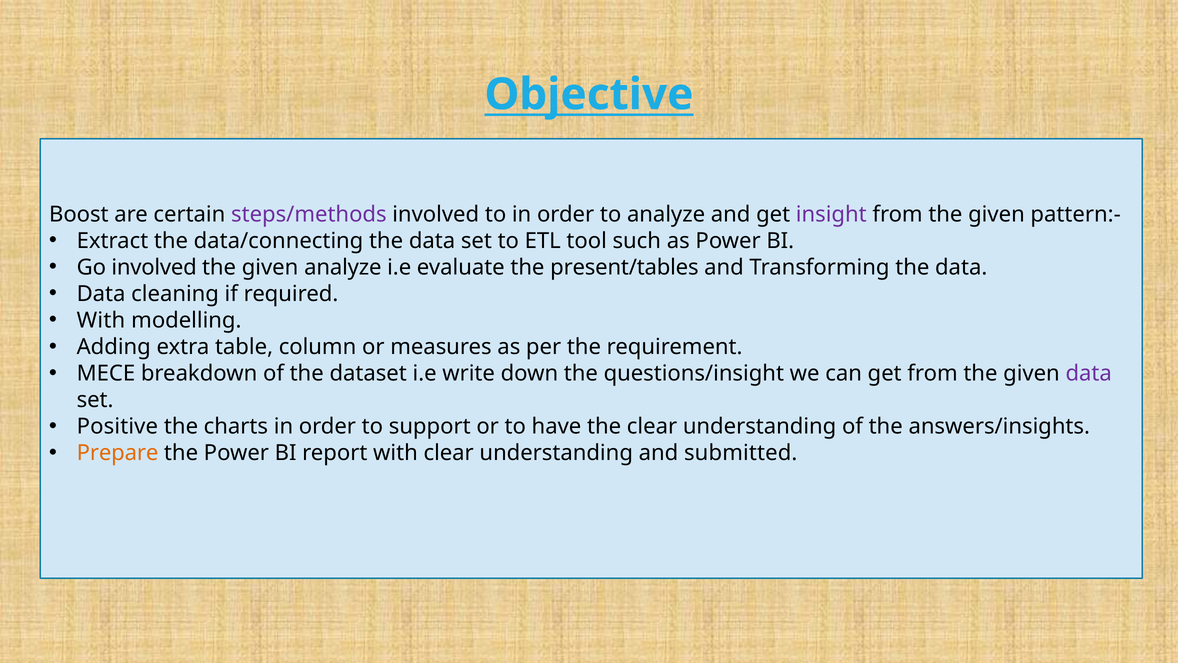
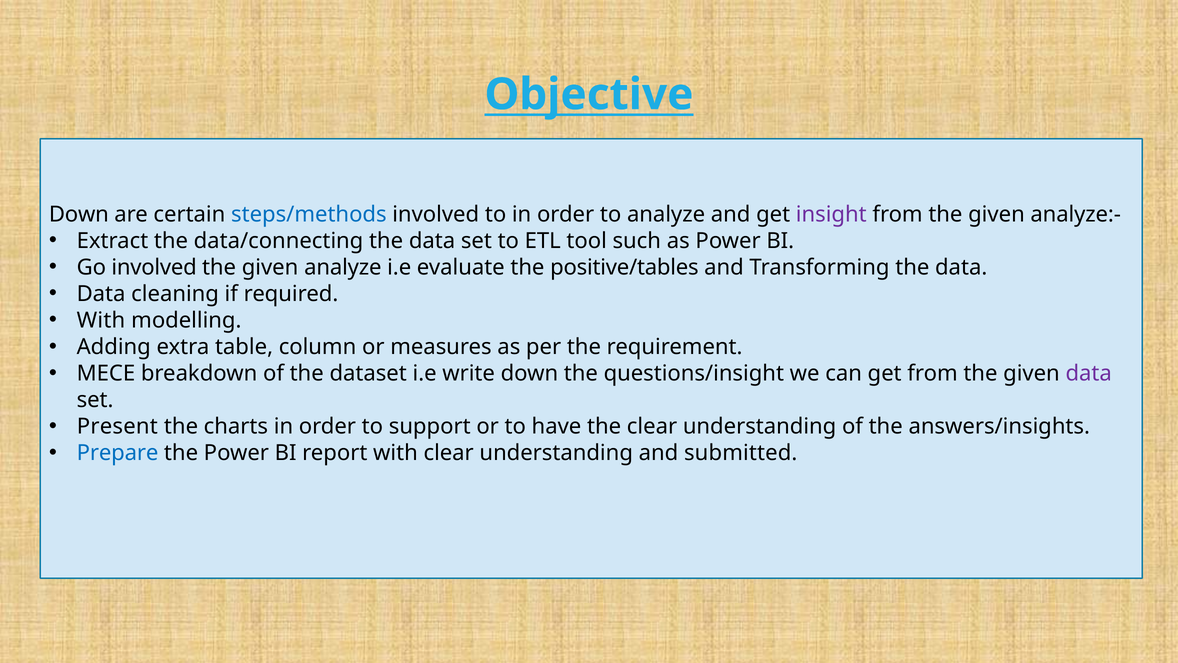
Boost: Boost -> Down (79, 214)
steps/methods colour: purple -> blue (309, 214)
pattern:-: pattern:- -> analyze:- (1076, 214)
present/tables: present/tables -> positive/tables (624, 267)
Positive: Positive -> Present (117, 426)
Prepare colour: orange -> blue (118, 453)
